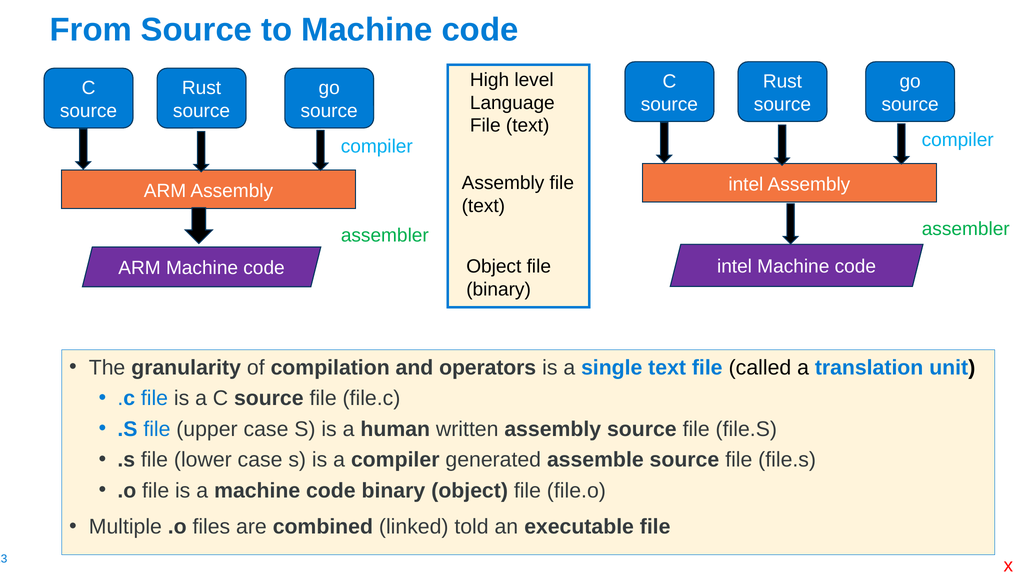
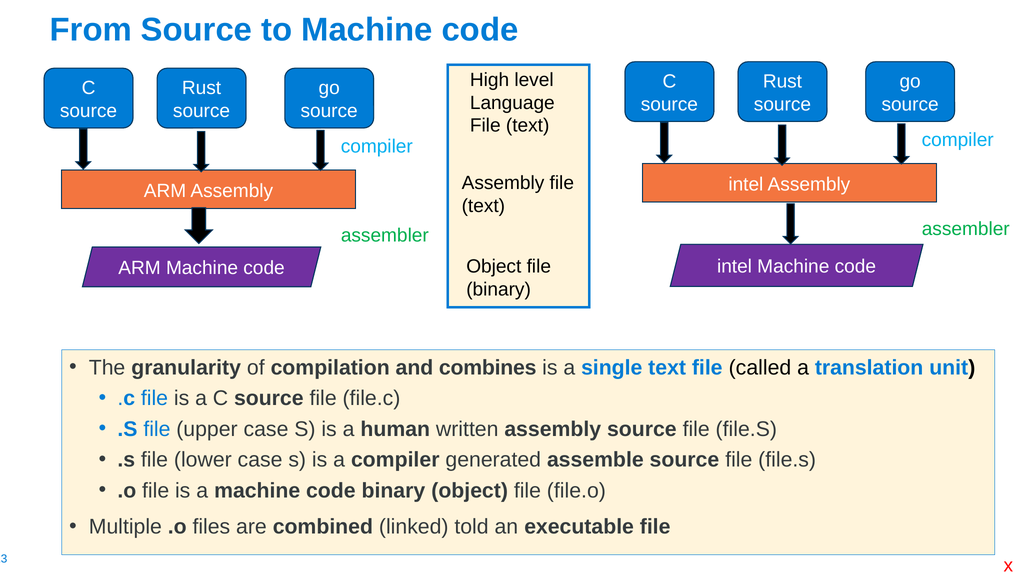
operators: operators -> combines (488, 367)
